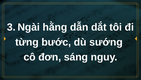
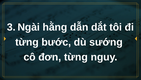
đơn sáng: sáng -> từng (76, 57)
